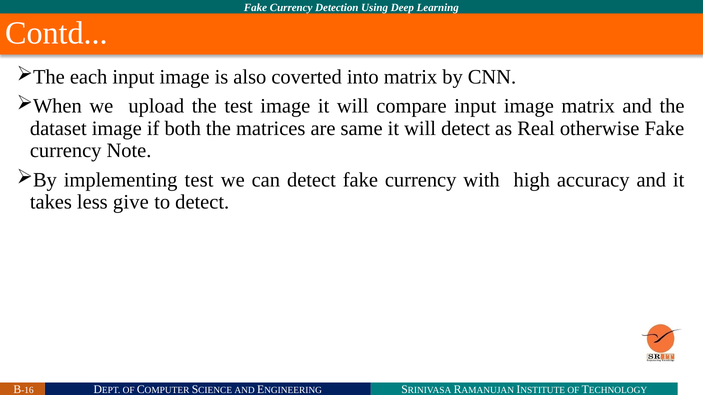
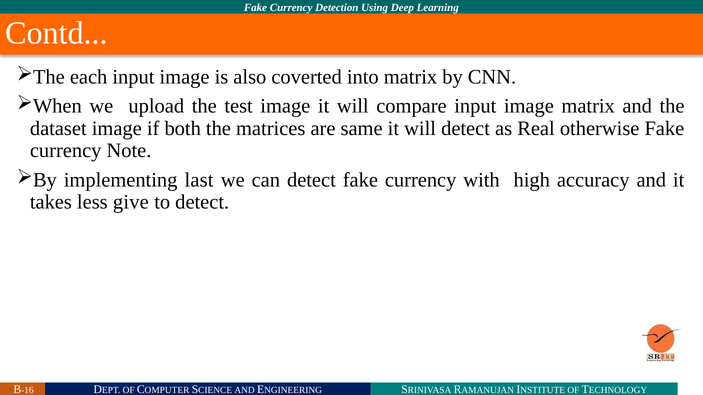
implementing test: test -> last (199, 180)
